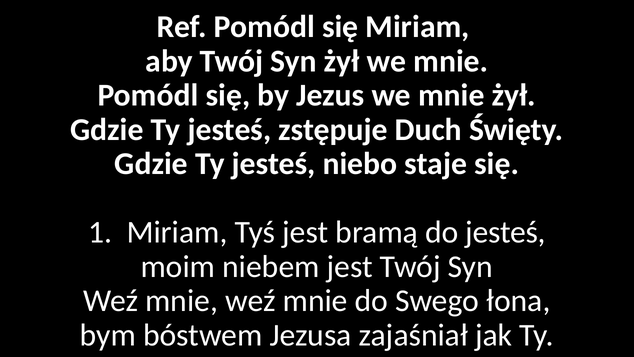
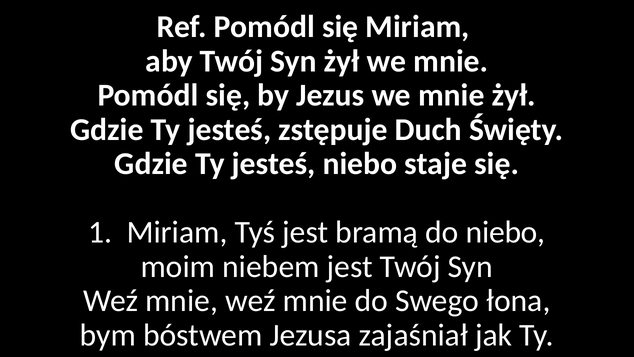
do jesteś: jesteś -> niebo (506, 232)
